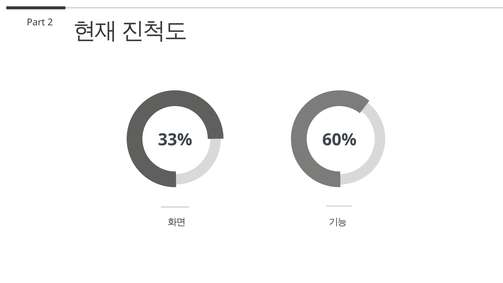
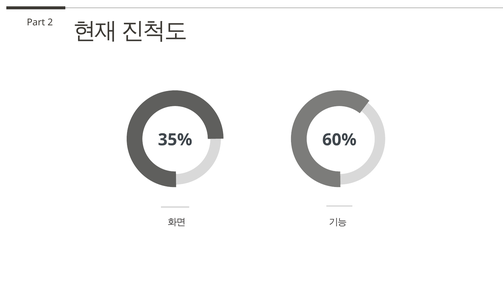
33%: 33% -> 35% (175, 140)
